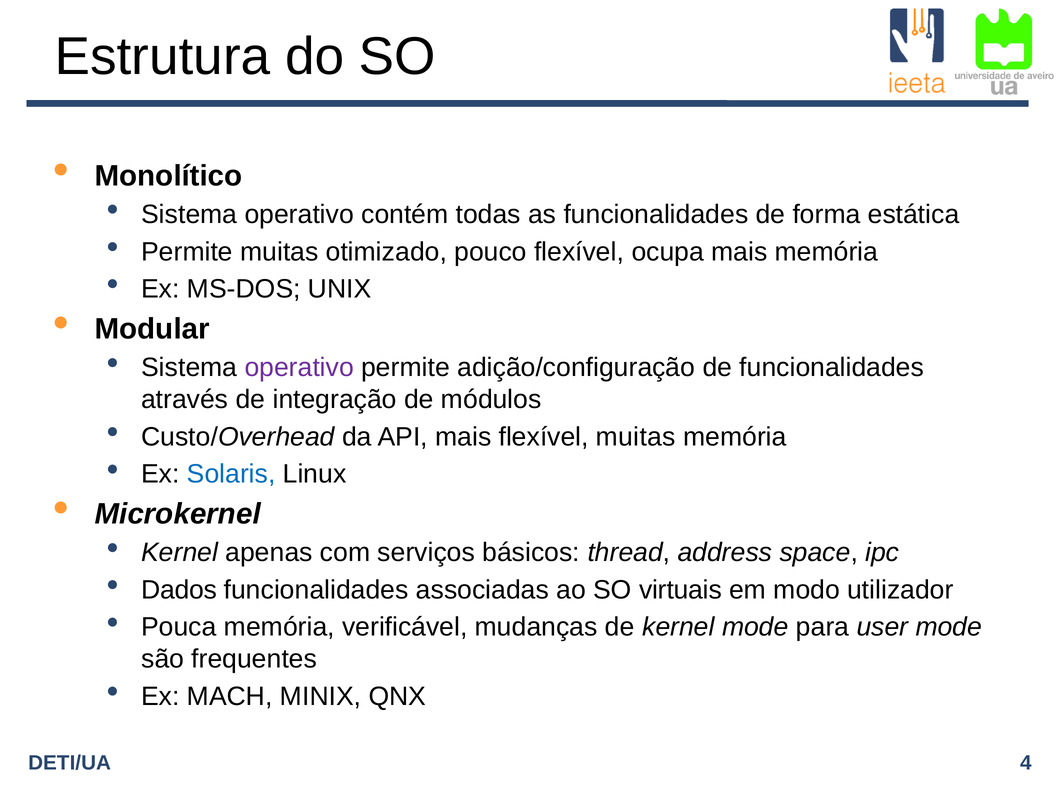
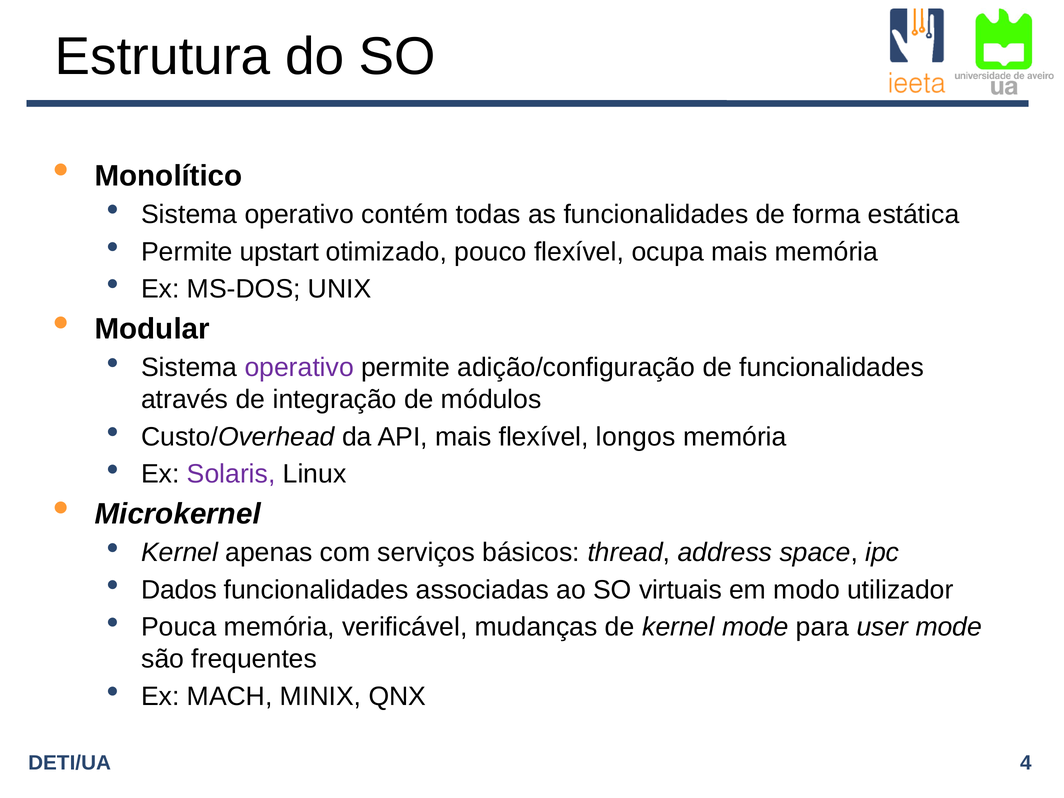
Permite muitas: muitas -> upstart (279, 252)
flexível muitas: muitas -> longos (636, 437)
Solaris colour: blue -> purple (231, 474)
